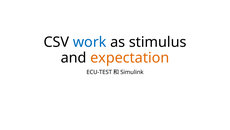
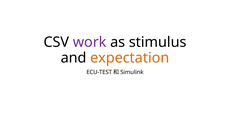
work colour: blue -> purple (90, 42)
